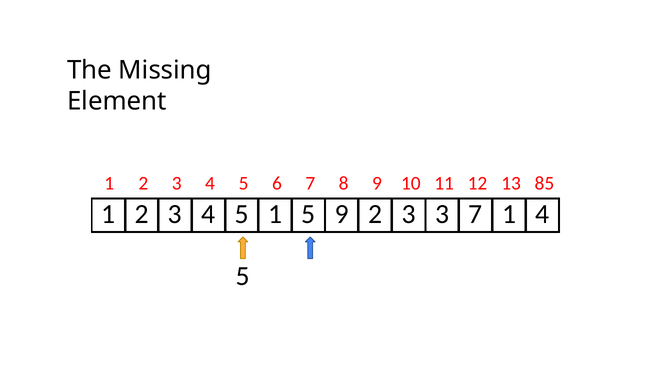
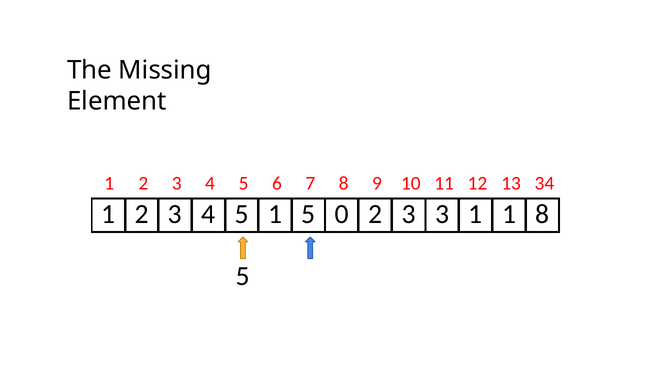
85: 85 -> 34 (544, 184)
5 9: 9 -> 0 (342, 214)
3 7: 7 -> 1 (475, 214)
1 4: 4 -> 8 (542, 214)
